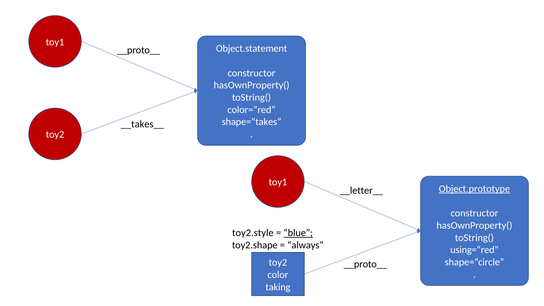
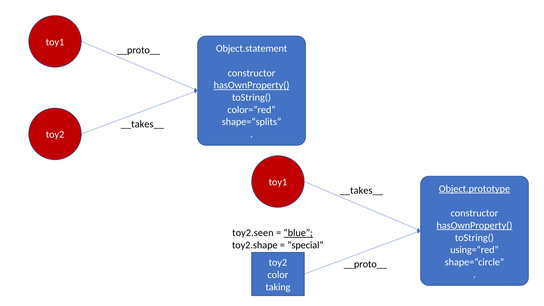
hasOwnProperty( underline: none -> present (252, 85)
shape=“takes: shape=“takes -> shape=“splits (252, 122)
__letter__: __letter__ -> __takes__ (361, 190)
hasOwnProperty( underline: none -> present (474, 225)
toy2.style: toy2.style -> toy2.seen (253, 233)
always: always -> special (305, 245)
